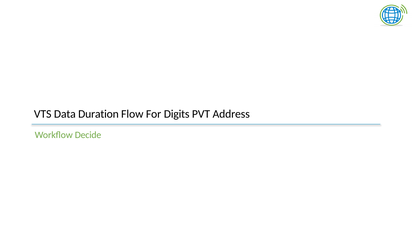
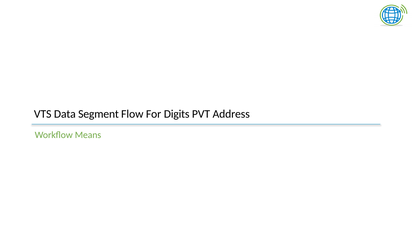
Duration: Duration -> Segment (99, 114)
Decide: Decide -> Means (88, 135)
